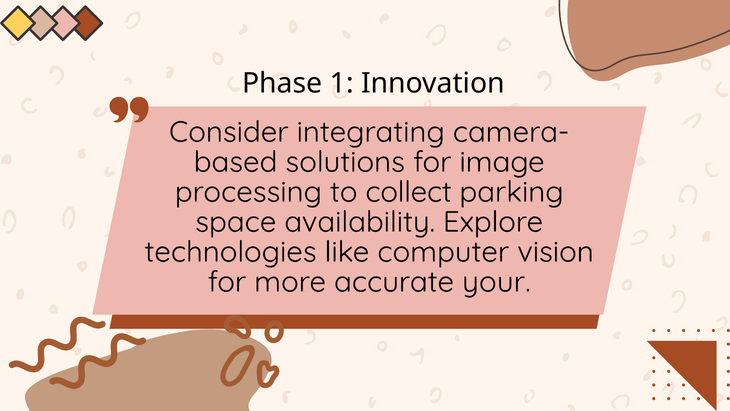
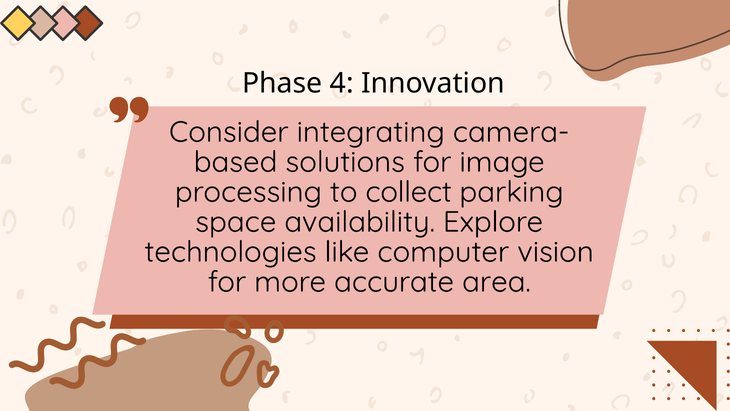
1: 1 -> 4 (342, 83)
your: your -> area (496, 282)
